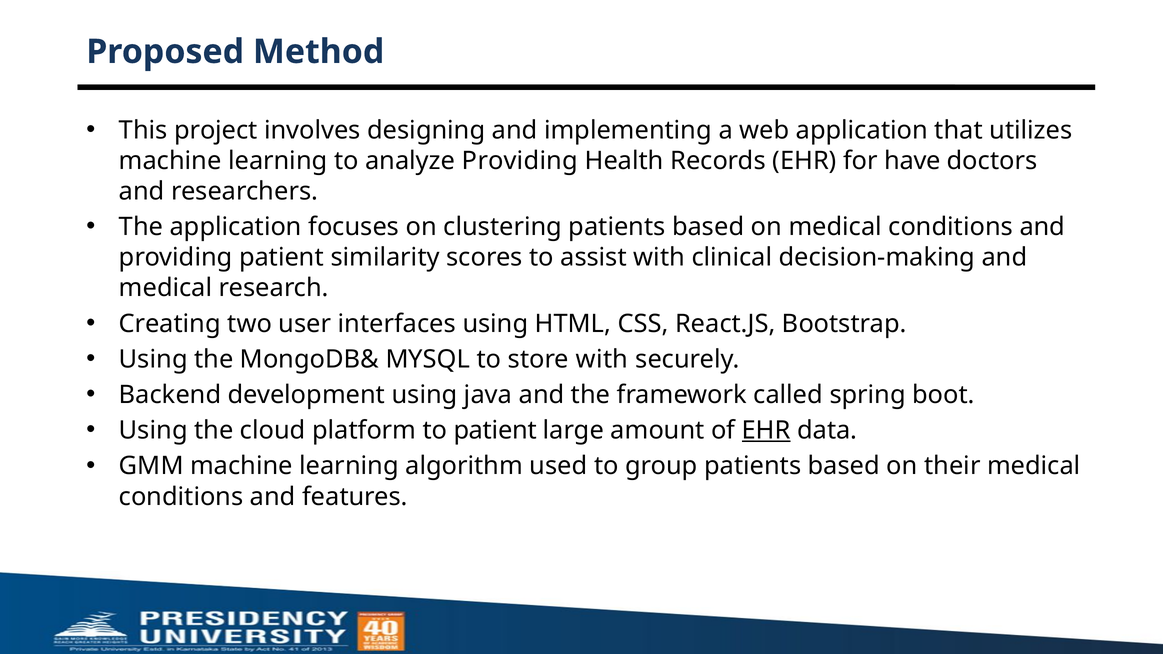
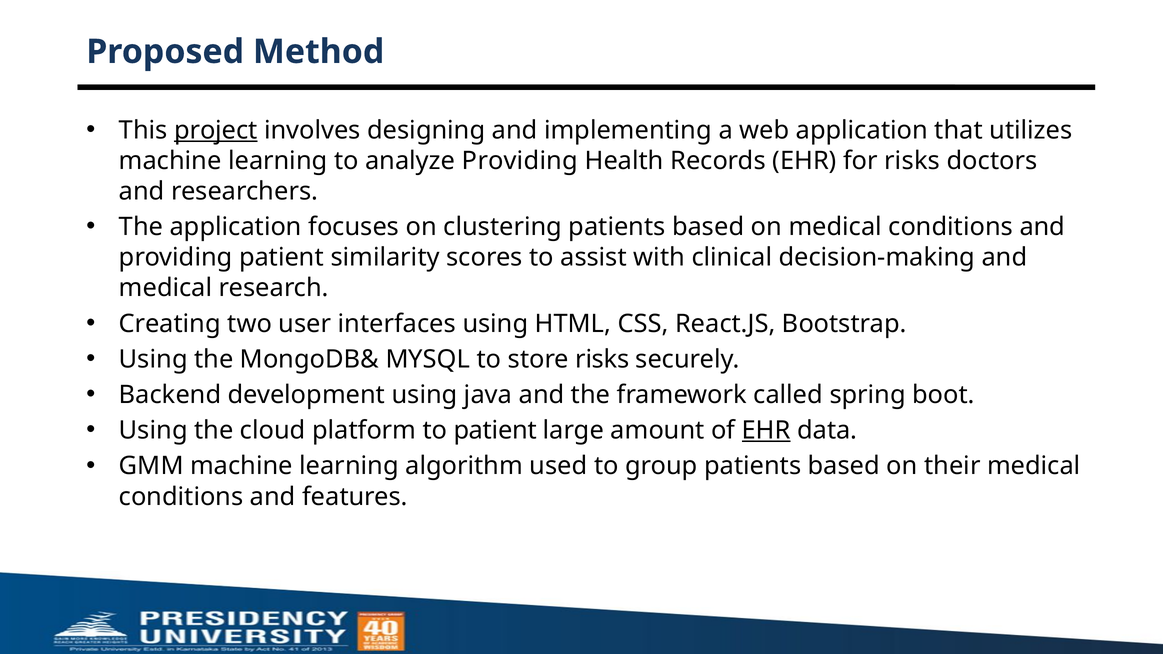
project underline: none -> present (216, 130)
for have: have -> risks (912, 161)
store with: with -> risks (602, 359)
